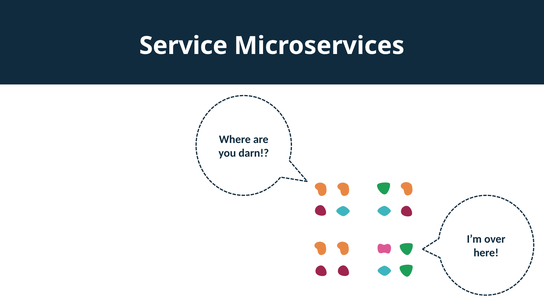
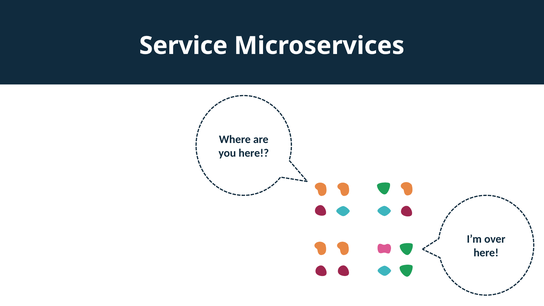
you darn: darn -> here (254, 153)
